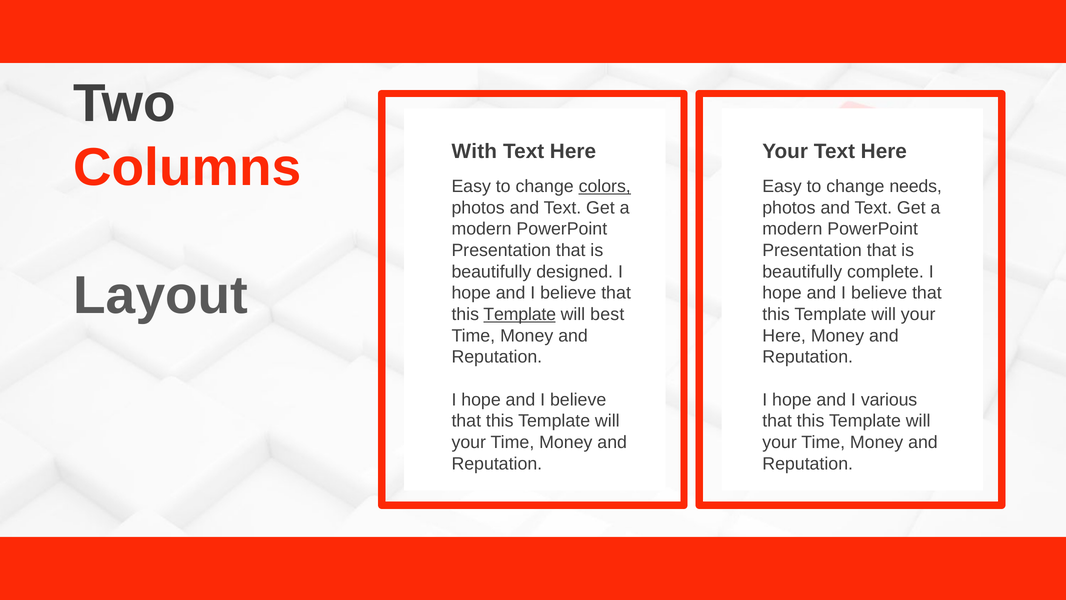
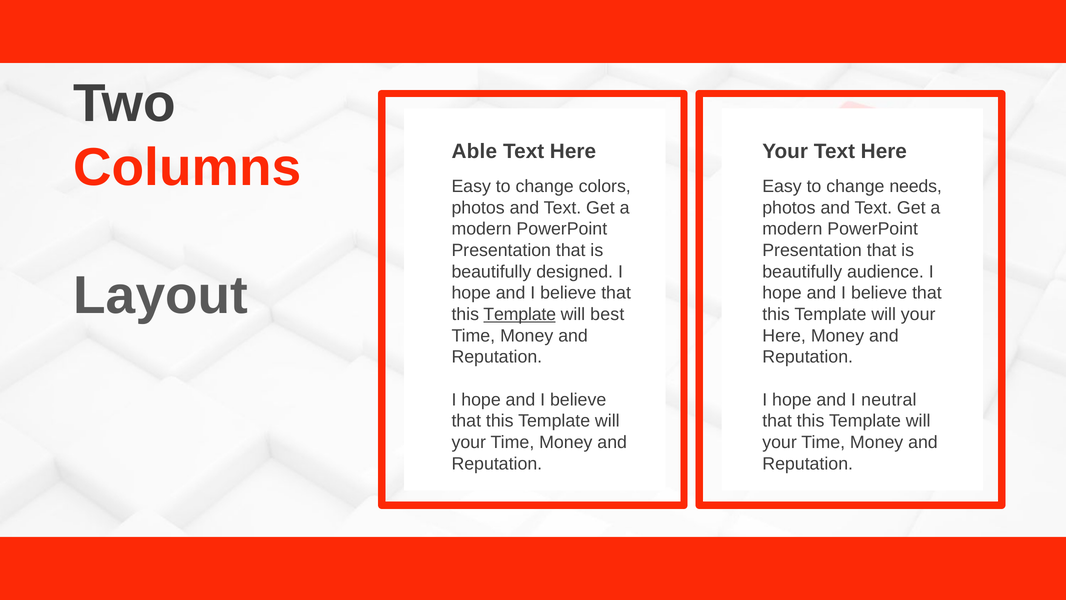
With: With -> Able (474, 151)
colors underline: present -> none (605, 186)
complete: complete -> audience (885, 272)
various: various -> neutral (889, 400)
